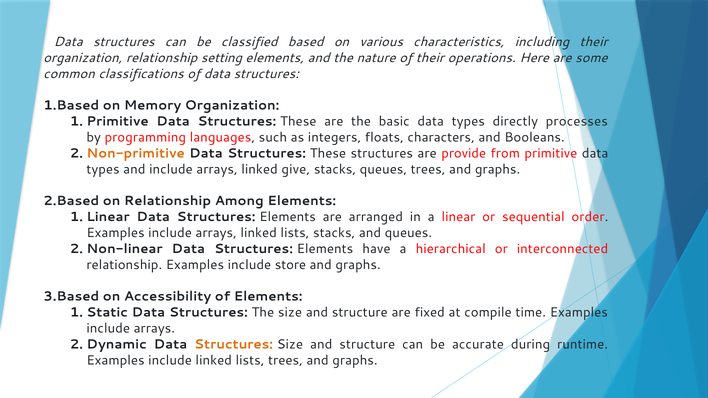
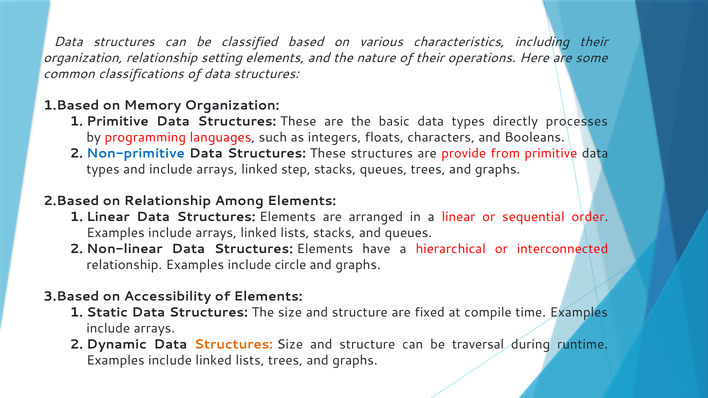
Non-primitive colour: orange -> blue (136, 153)
give: give -> step (296, 169)
store: store -> circle (290, 265)
accurate: accurate -> traversal (478, 345)
